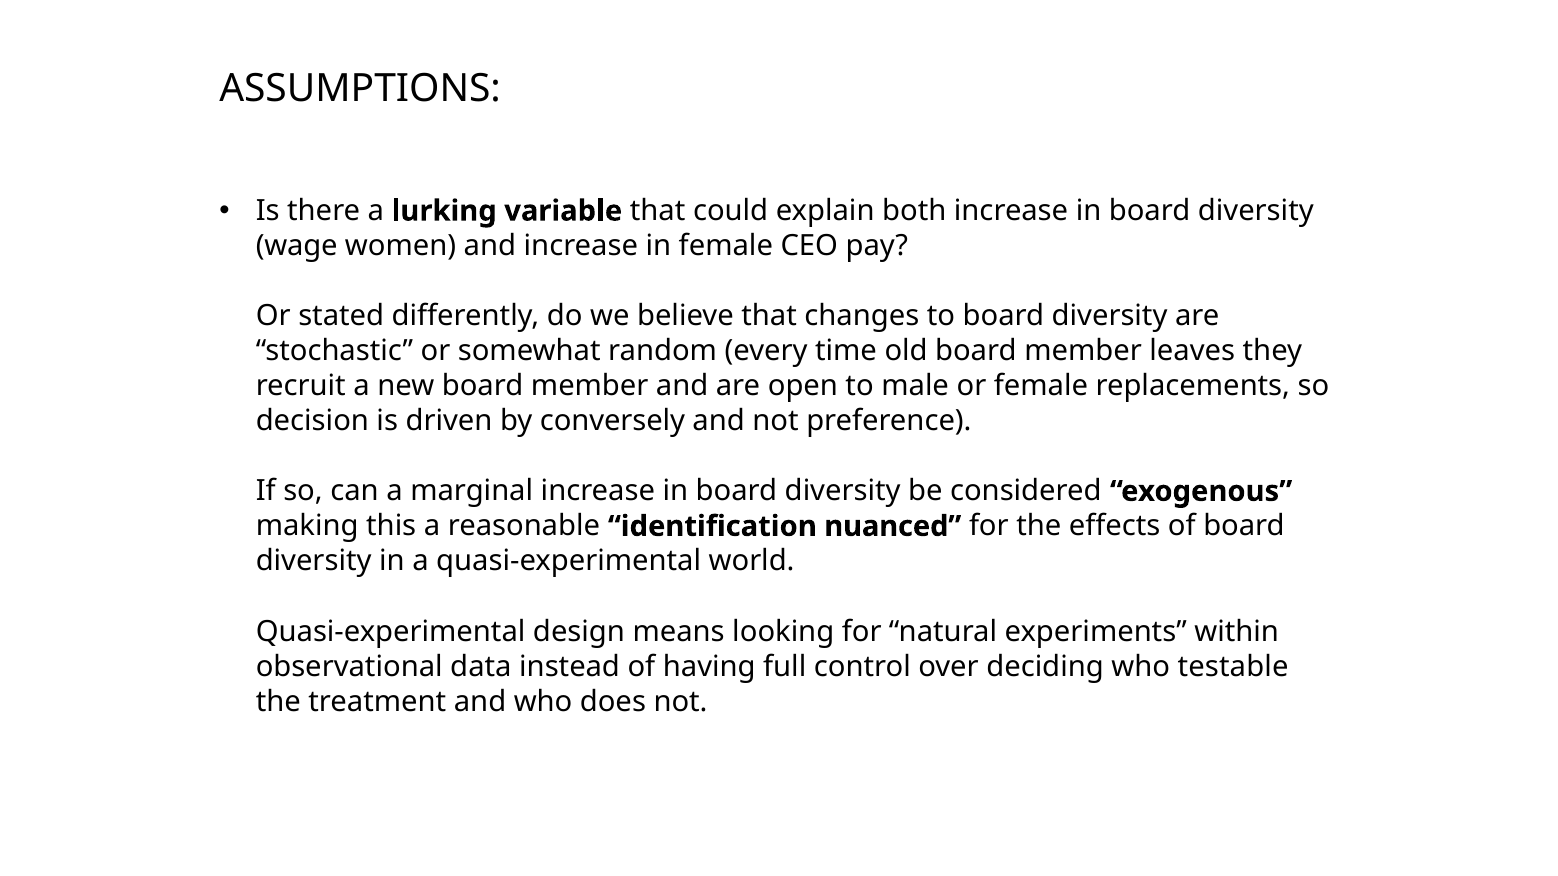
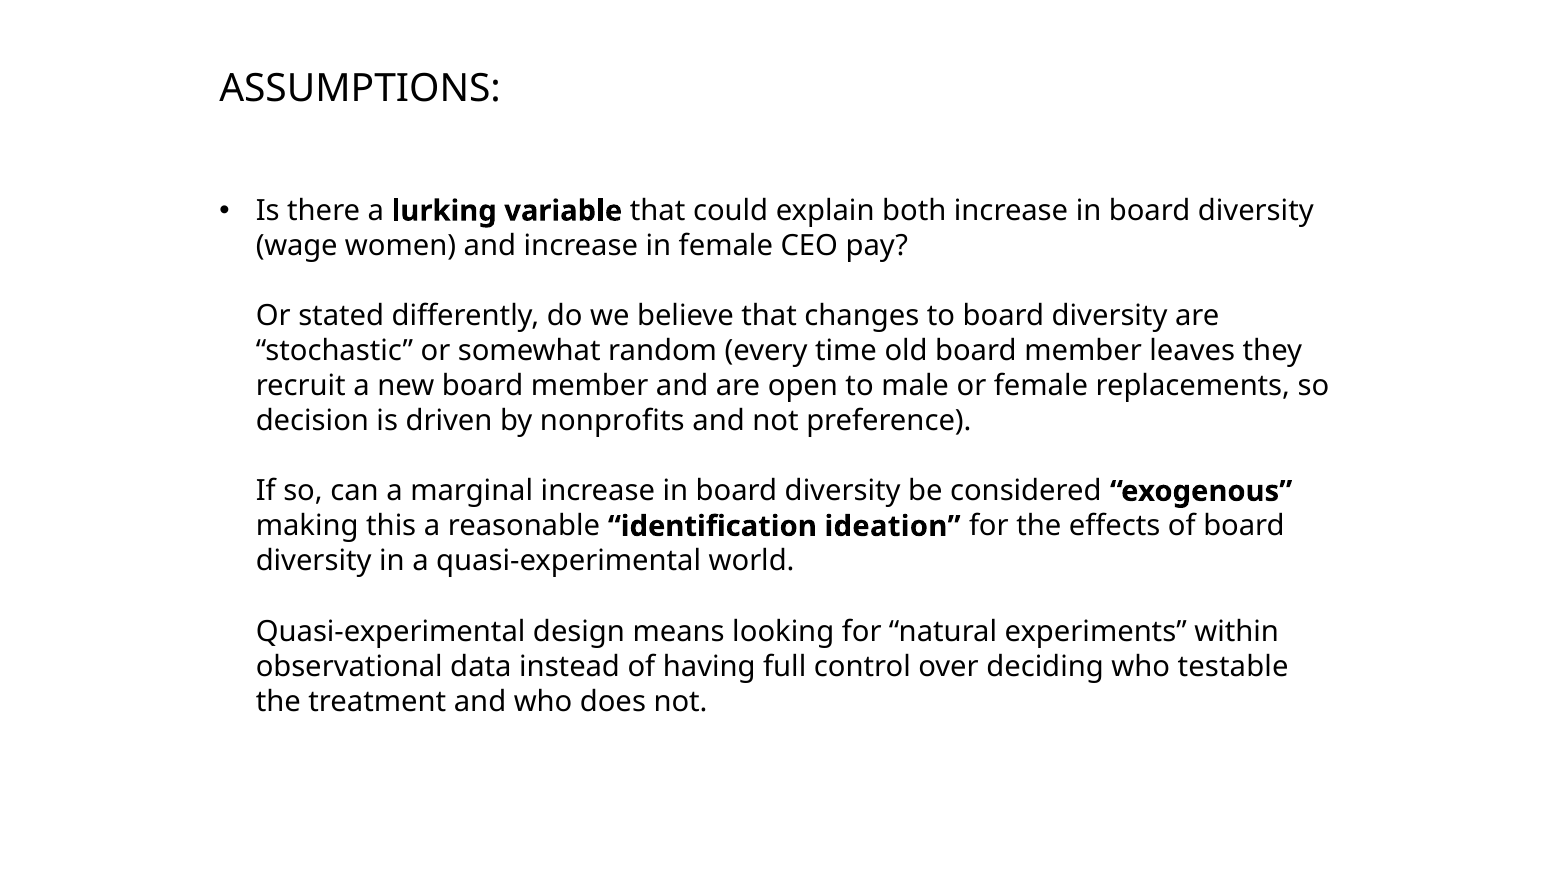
conversely: conversely -> nonprofits (612, 421)
nuanced: nuanced -> ideation (893, 527)
